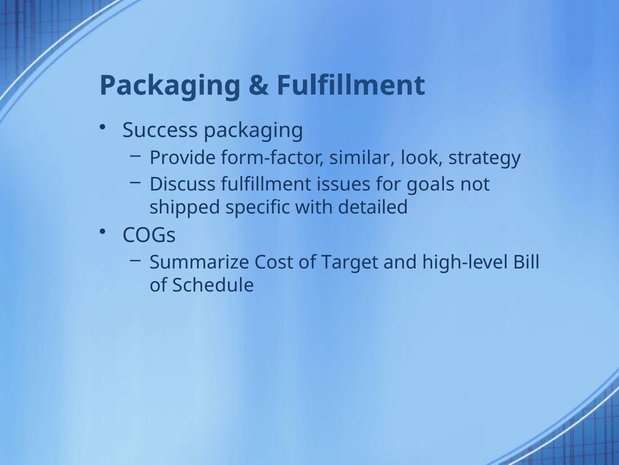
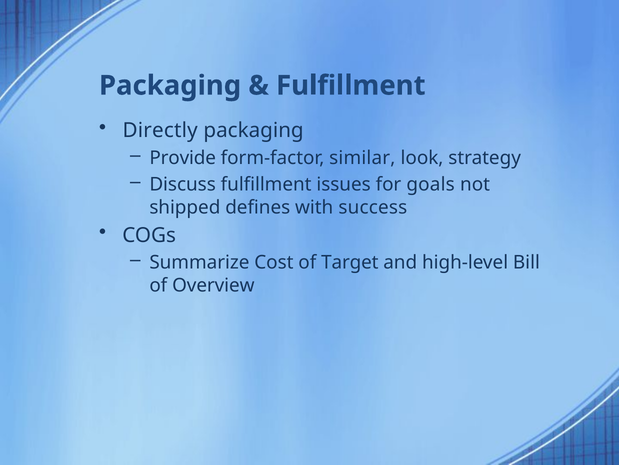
Success: Success -> Directly (160, 130)
specific: specific -> defines (258, 207)
detailed: detailed -> success (373, 207)
Schedule: Schedule -> Overview (213, 285)
